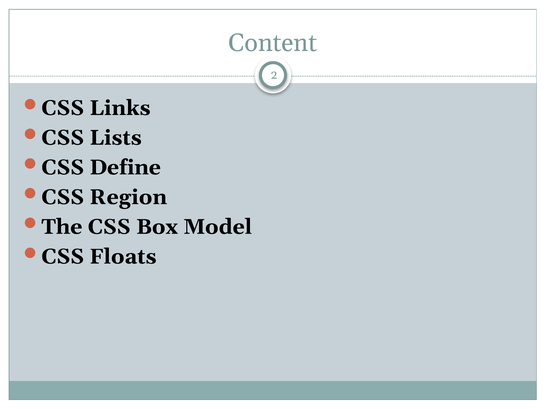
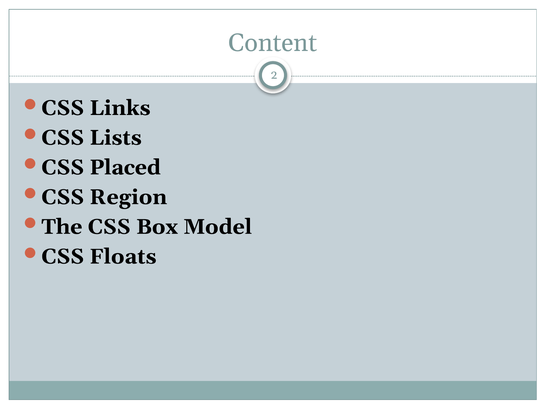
Define: Define -> Placed (125, 168)
